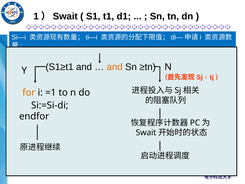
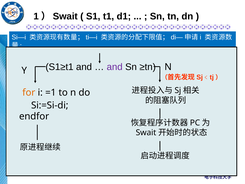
and colour: orange -> purple (115, 67)
